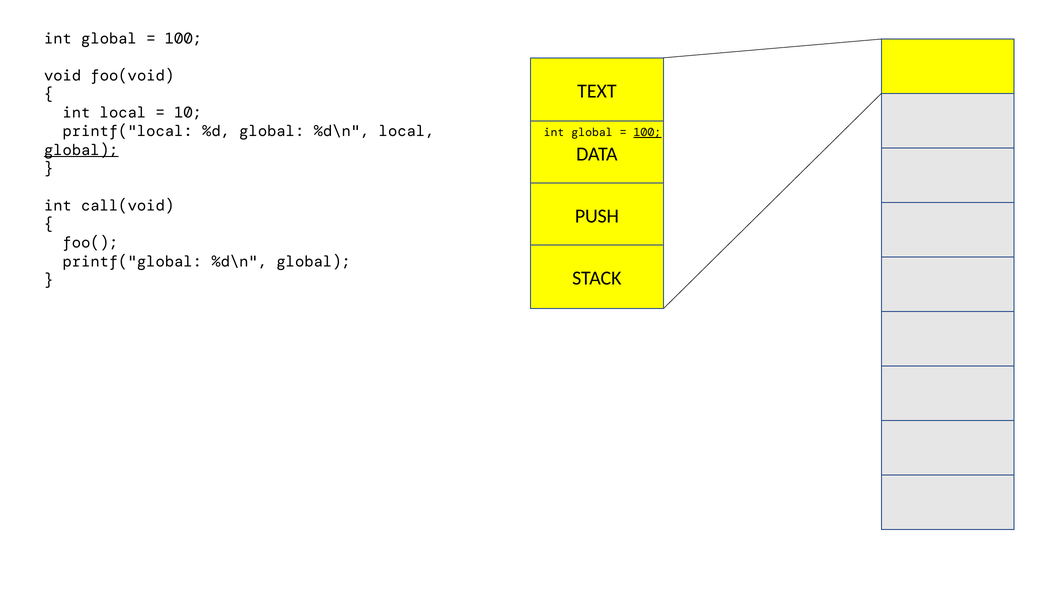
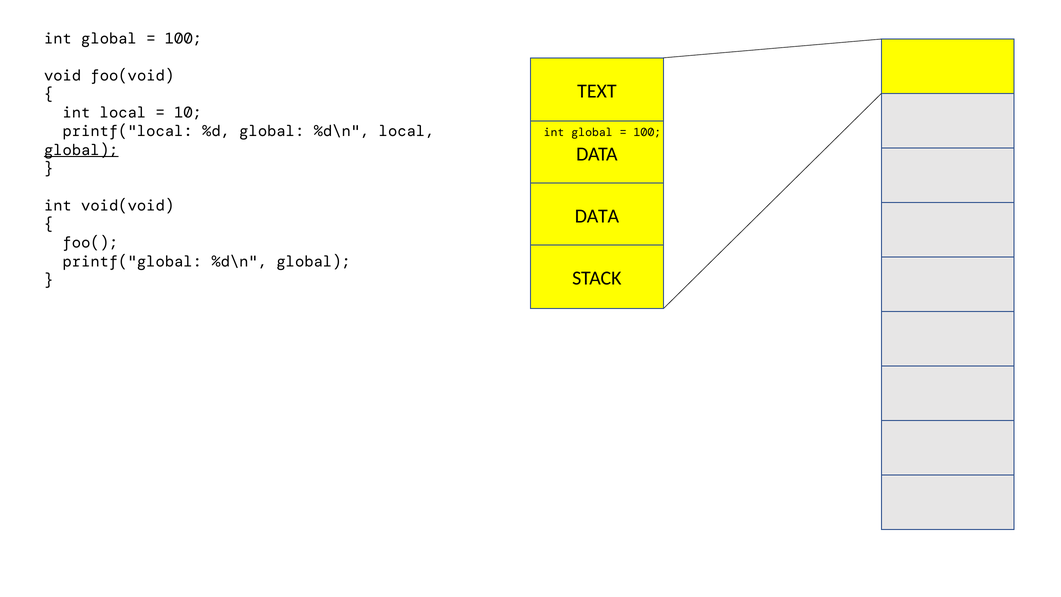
100 underline: present -> none (647, 132)
call(void: call(void -> void(void (128, 206)
PUSH: PUSH -> DATA (597, 216)
